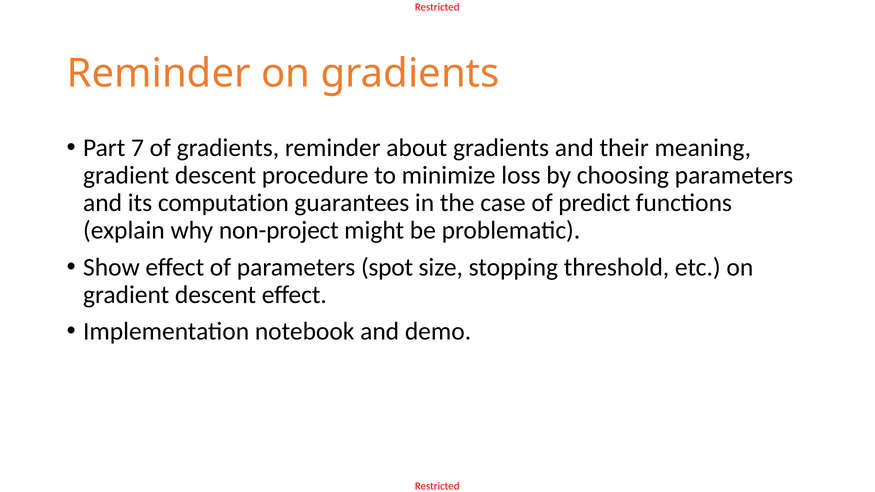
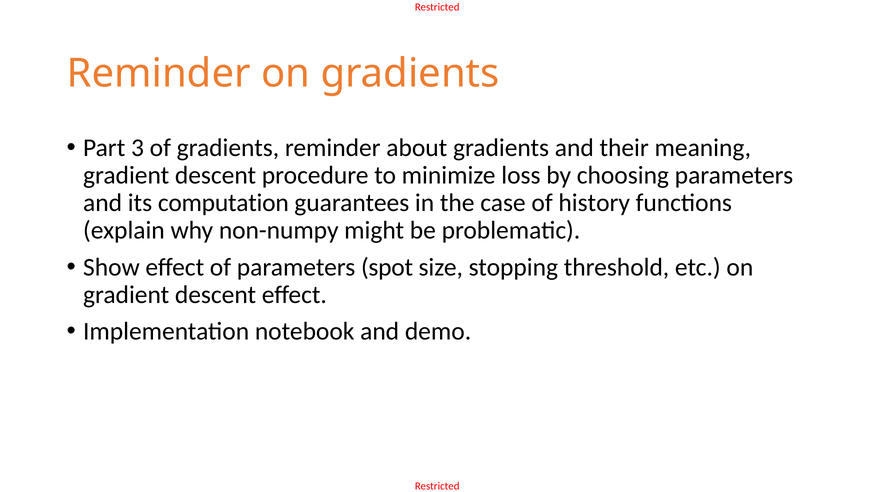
7: 7 -> 3 (137, 148)
predict: predict -> history (594, 203)
non-project: non-project -> non-numpy (279, 231)
